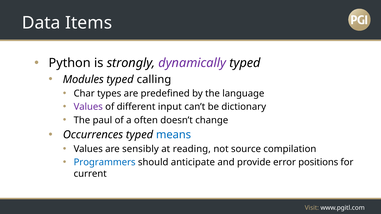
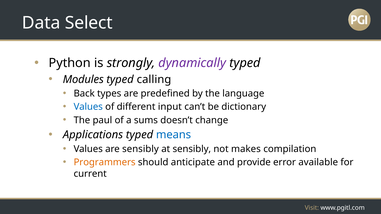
Items: Items -> Select (89, 23)
Char: Char -> Back (84, 94)
Values colour: purple -> blue (88, 107)
often: often -> sums (146, 120)
Occurrences: Occurrences -> Applications (93, 135)
at reading: reading -> sensibly (192, 149)
source: source -> makes (246, 149)
Programmers colour: blue -> orange (105, 163)
positions: positions -> available (318, 163)
